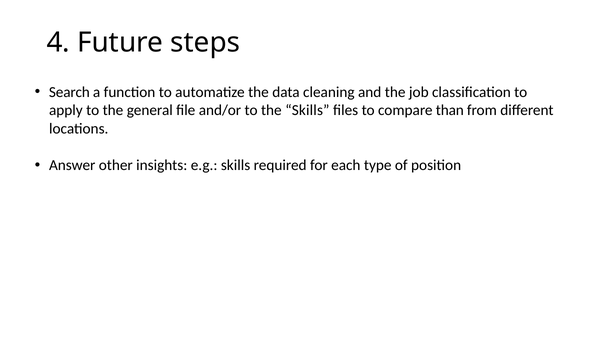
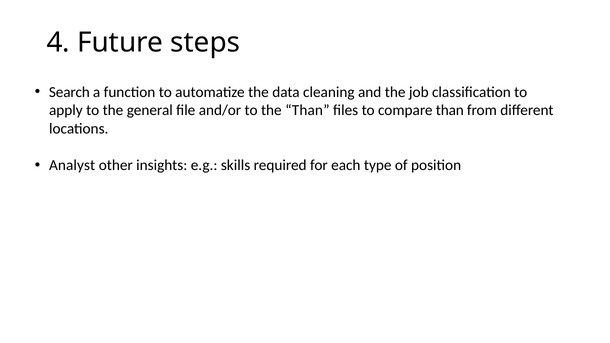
the Skills: Skills -> Than (307, 110)
Answer: Answer -> Analyst (72, 165)
